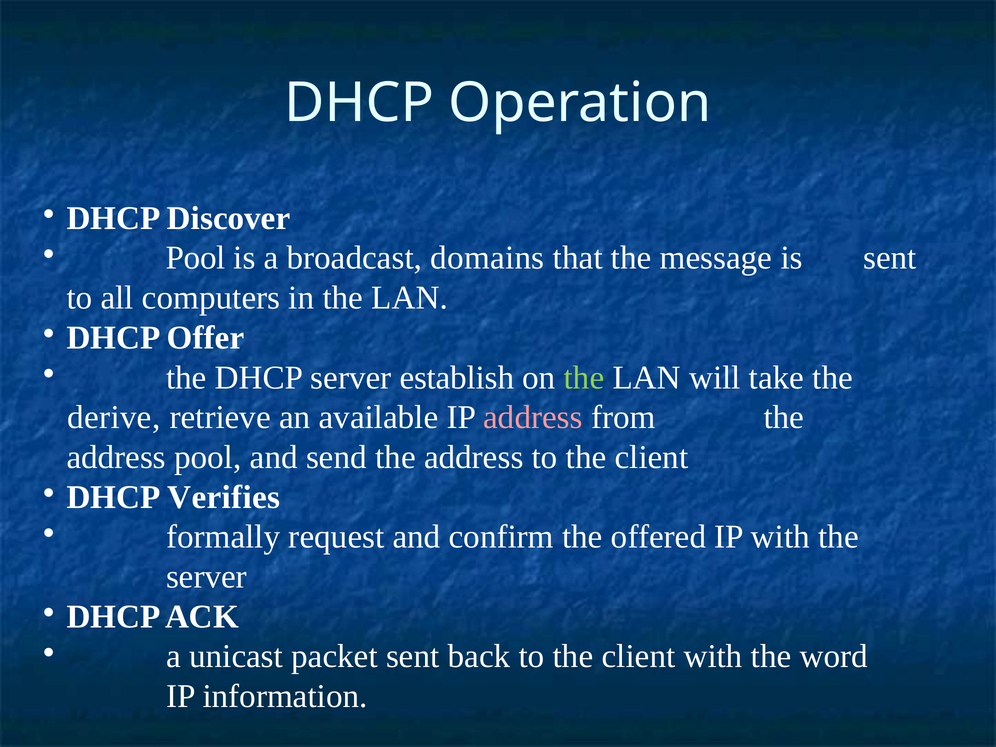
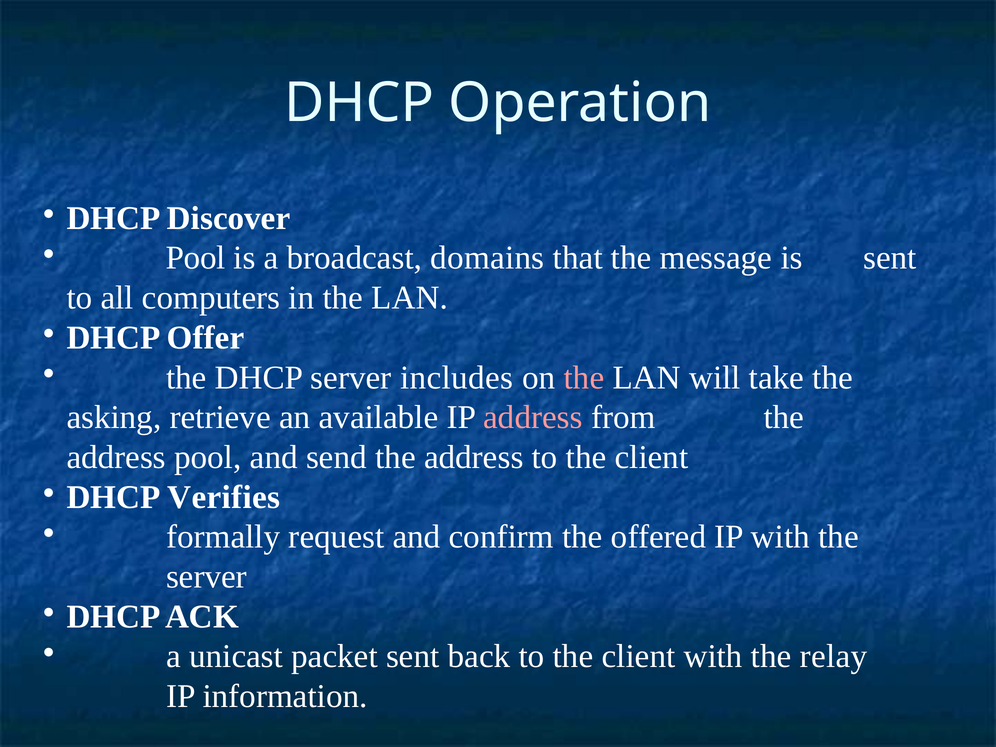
establish: establish -> includes (457, 378)
the colour: light green -> pink (584, 378)
derive: derive -> asking (114, 417)
word: word -> relay (834, 656)
